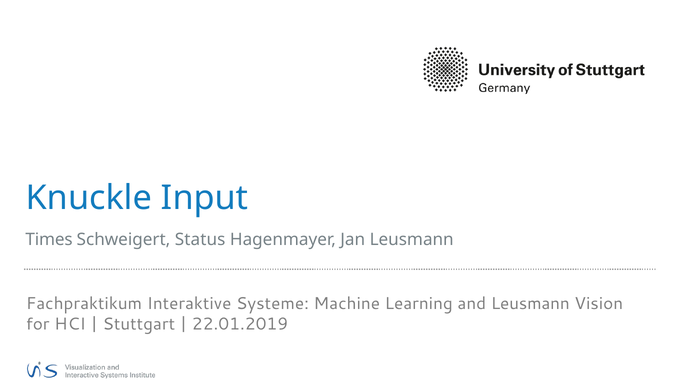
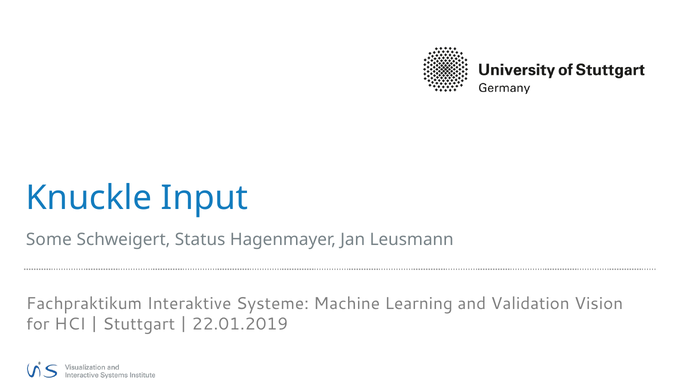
Times: Times -> Some (49, 240)
and Leusmann: Leusmann -> Validation (530, 304)
